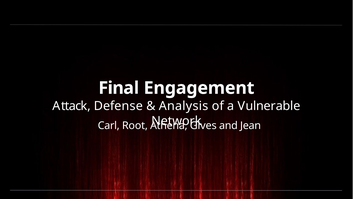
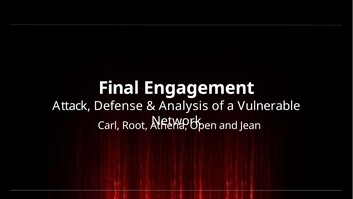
Gives: Gives -> Open (203, 125)
